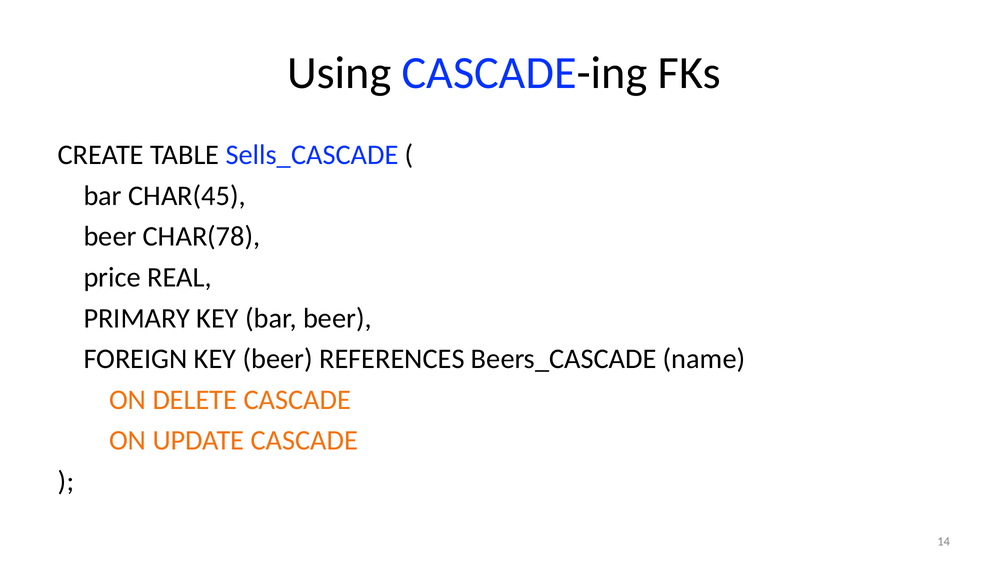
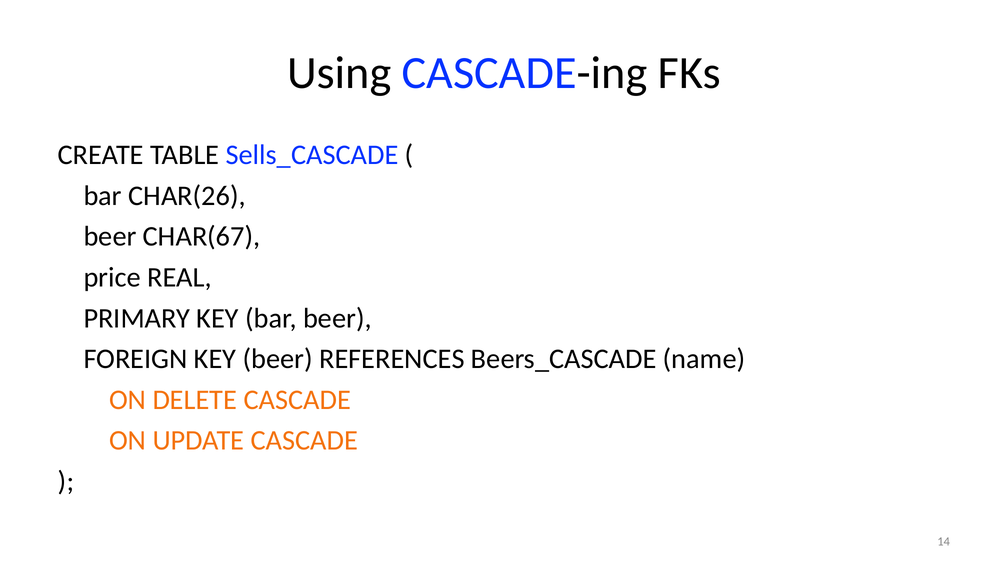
CHAR(45: CHAR(45 -> CHAR(26 (187, 196)
CHAR(78: CHAR(78 -> CHAR(67 (202, 237)
